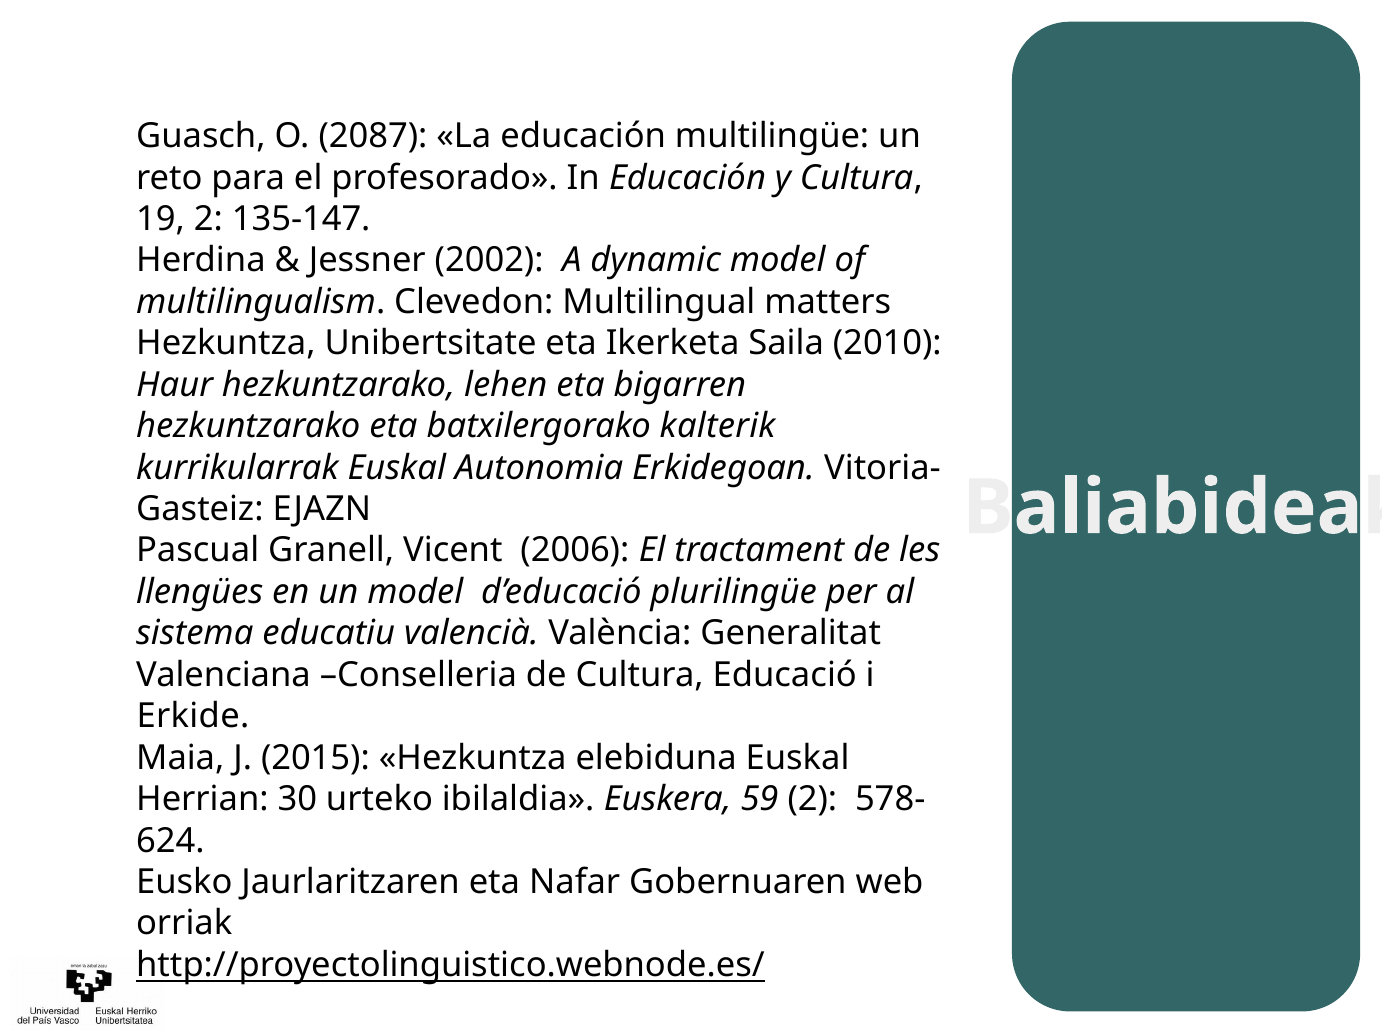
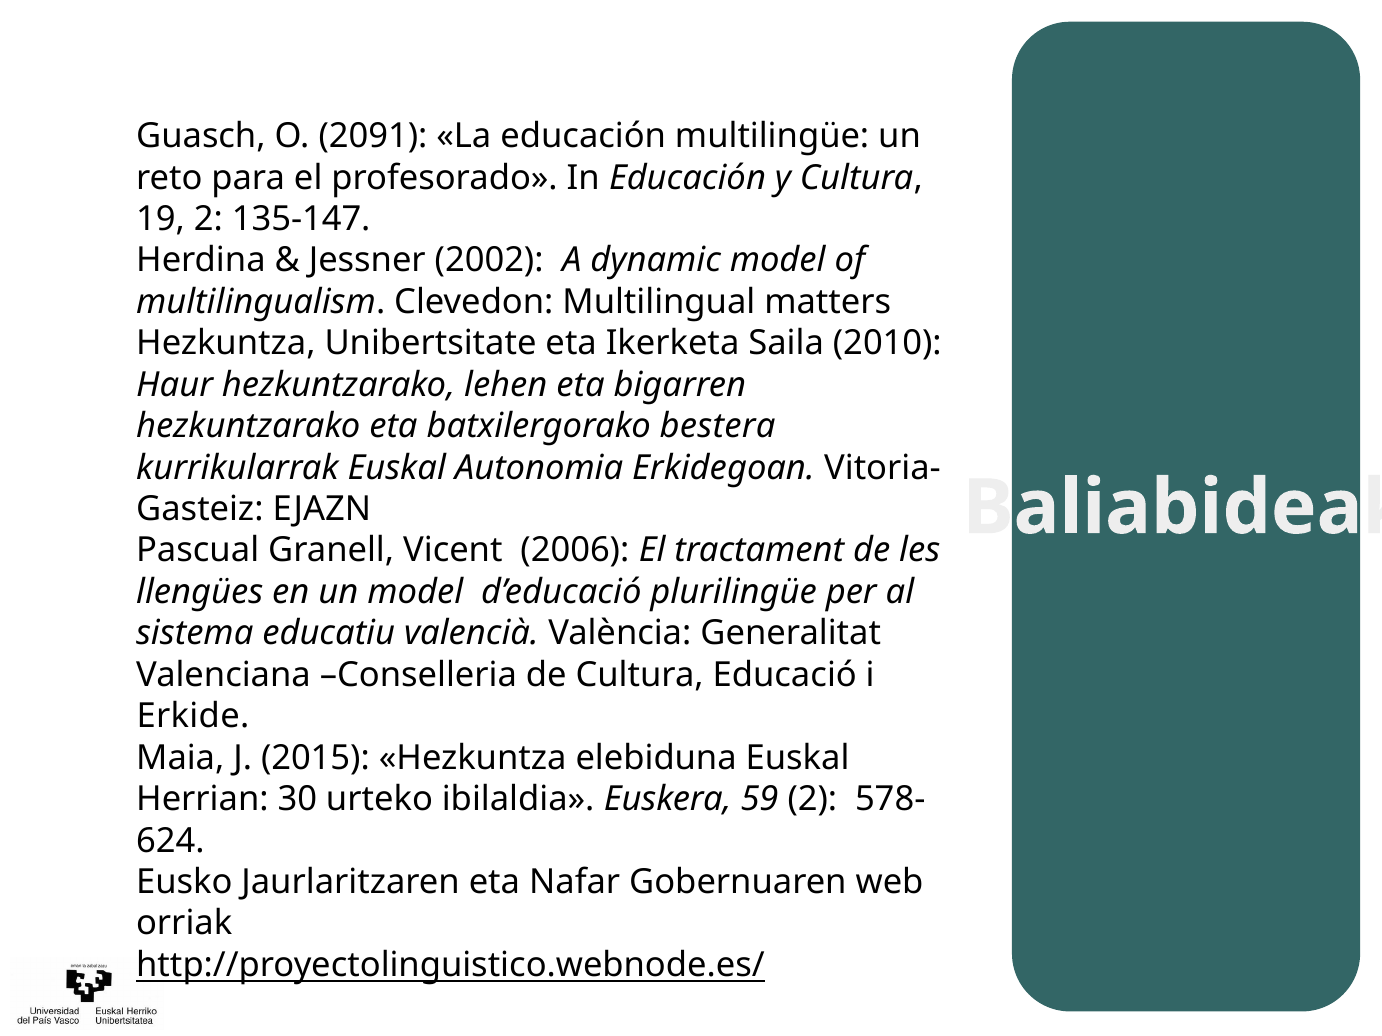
2087: 2087 -> 2091 (373, 136)
kalterik: kalterik -> bestera (718, 426)
